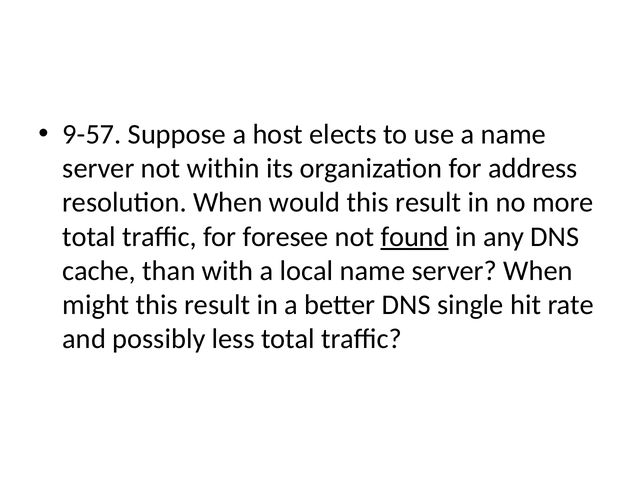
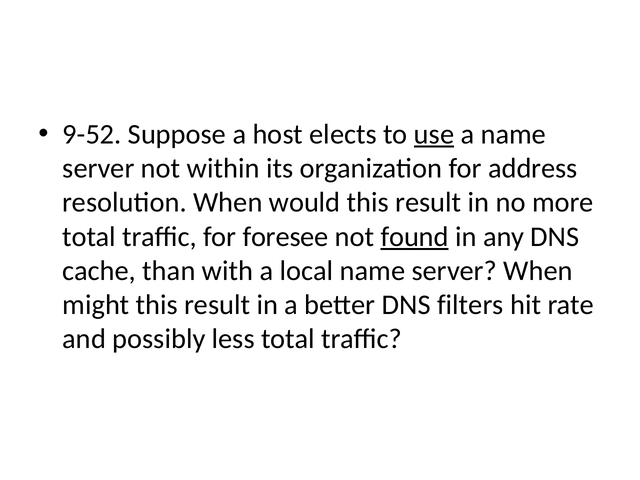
9-57: 9-57 -> 9-52 (92, 134)
use underline: none -> present (434, 134)
single: single -> filters (470, 305)
